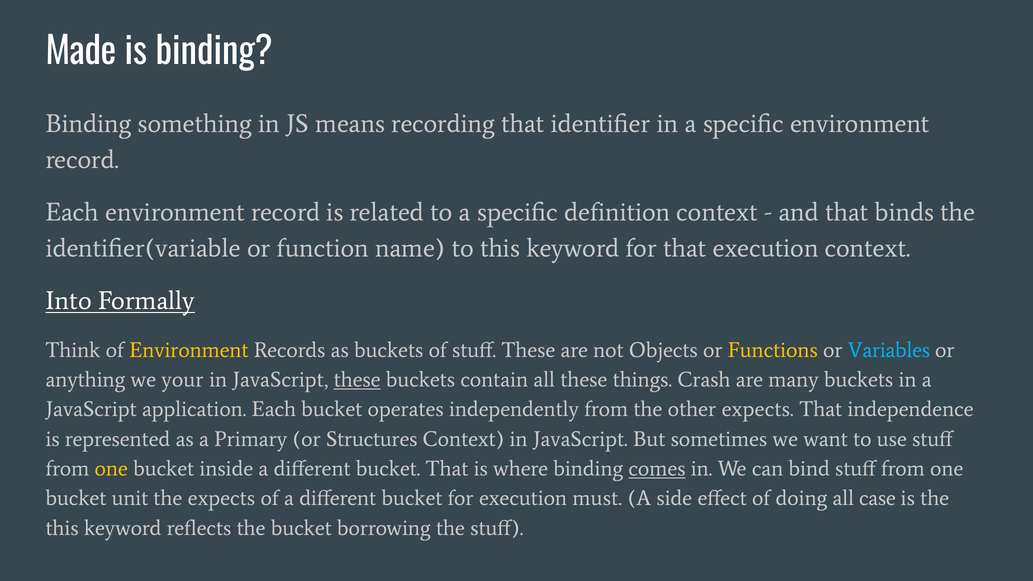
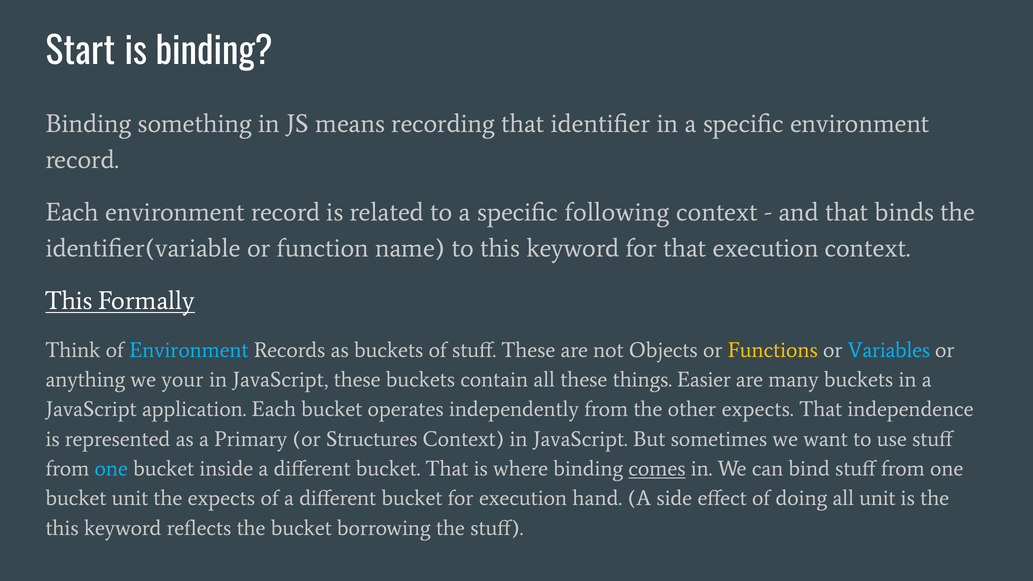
Made: Made -> Start (81, 52)
definition: definition -> following (617, 212)
Into: Into -> This (69, 301)
Environment colour: yellow -> light blue (189, 350)
these underline: present -> none (357, 380)
Crash: Crash -> Easier (704, 380)
one colour: yellow -> light blue (111, 469)
must: must -> hand (597, 498)
all case: case -> unit (877, 498)
